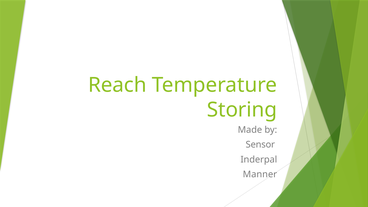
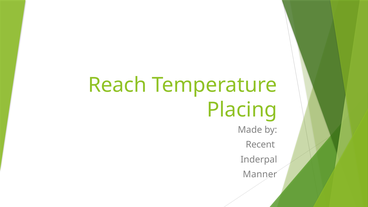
Storing: Storing -> Placing (242, 110)
Sensor: Sensor -> Recent (260, 145)
